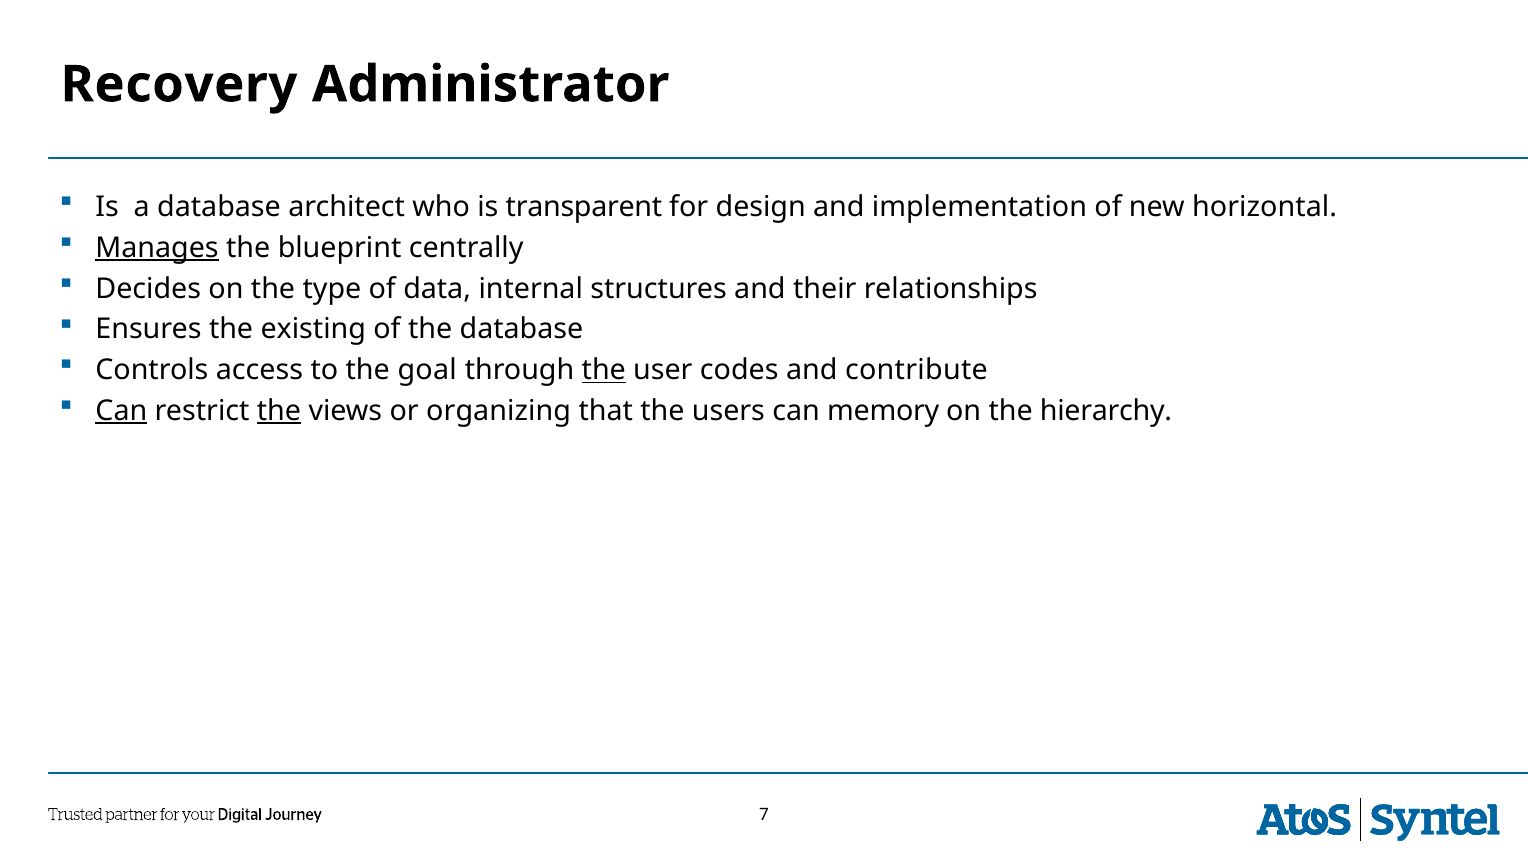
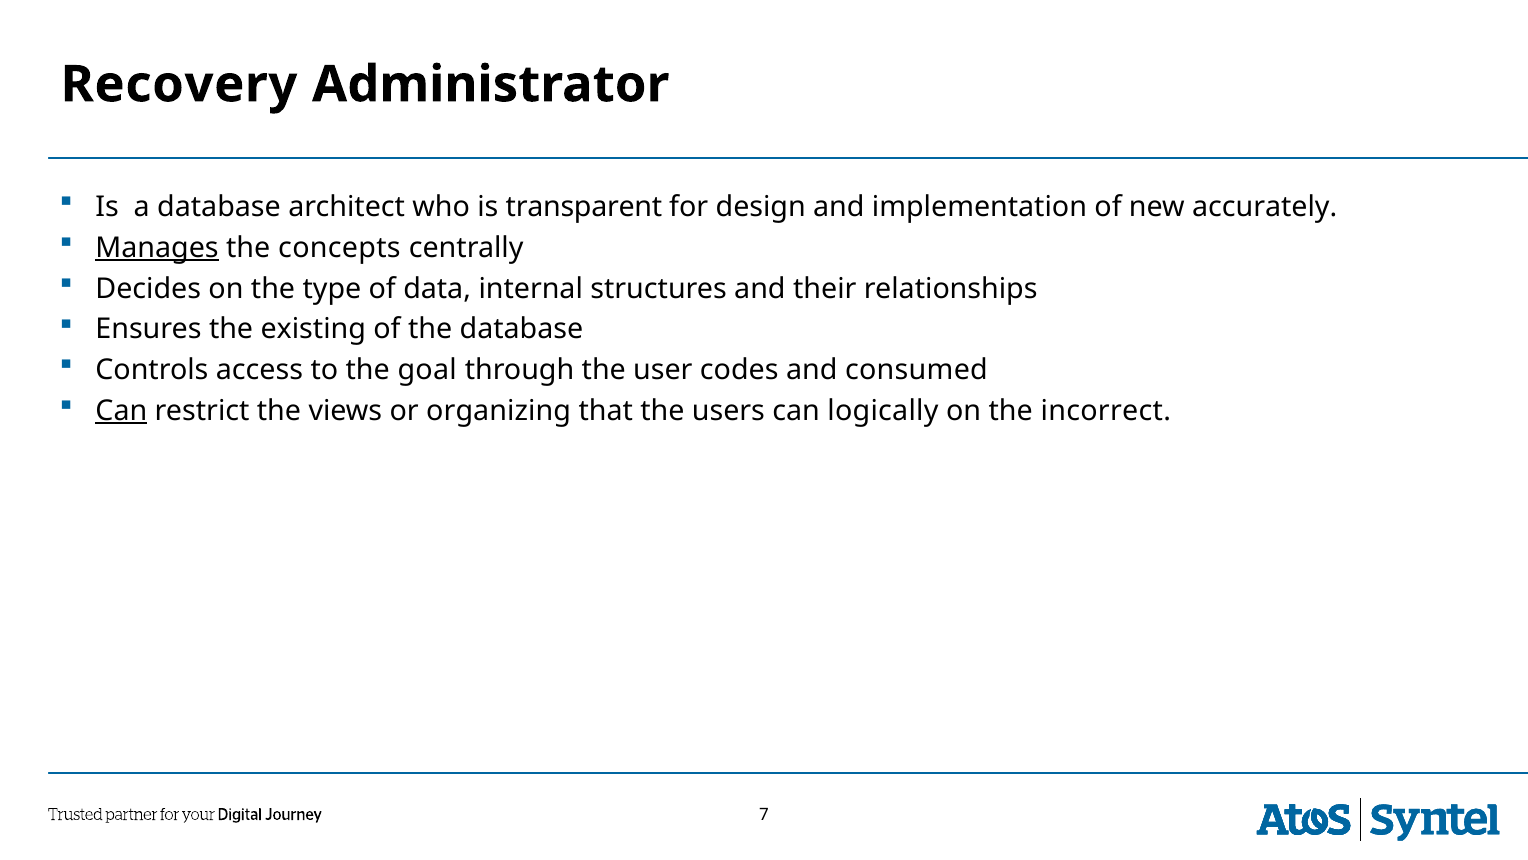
horizontal: horizontal -> accurately (1265, 207)
blueprint: blueprint -> concepts (339, 248)
the underline: present -> none (604, 370)
contribute: contribute -> consumed (916, 370)
the underline: present -> none (279, 411)
memory: memory -> logically (883, 411)
hierarchy: hierarchy -> incorrect (1106, 411)
